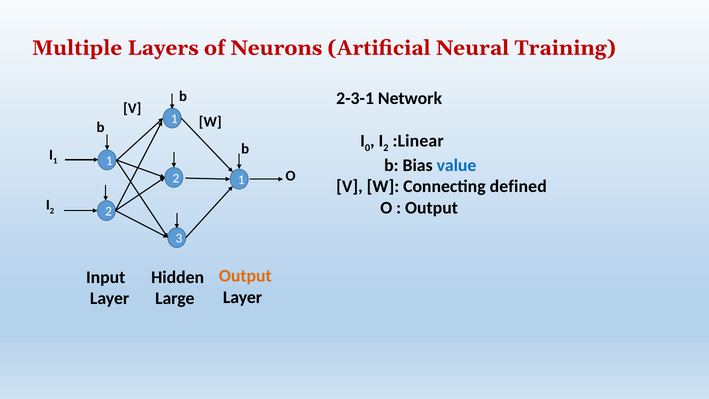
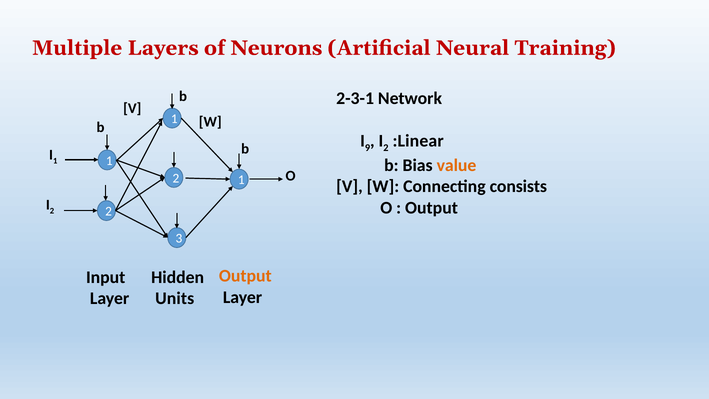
0: 0 -> 9 (368, 148)
value colour: blue -> orange (457, 165)
defined: defined -> consists (518, 187)
Large: Large -> Units (175, 298)
